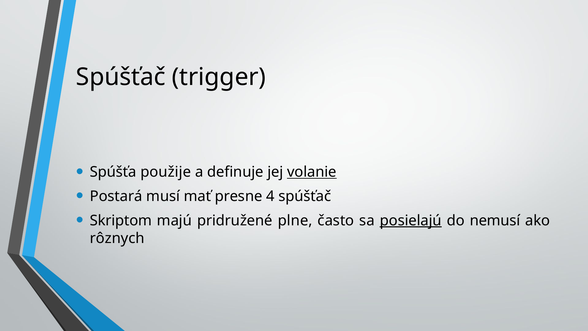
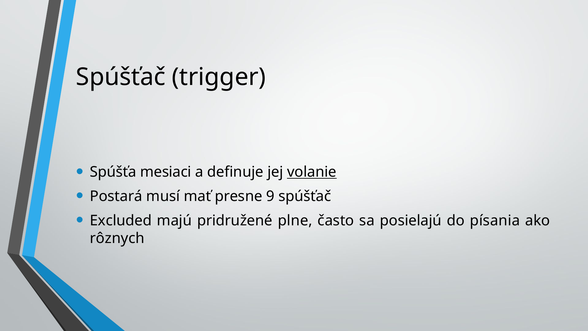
použije: použije -> mesiaci (166, 172)
4: 4 -> 9 (270, 196)
Skriptom: Skriptom -> Excluded (121, 220)
posielajú underline: present -> none (411, 220)
nemusí: nemusí -> písania (495, 220)
